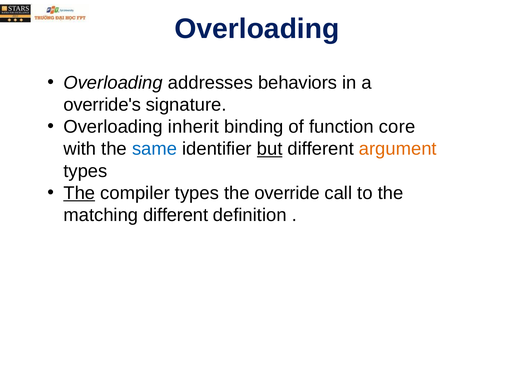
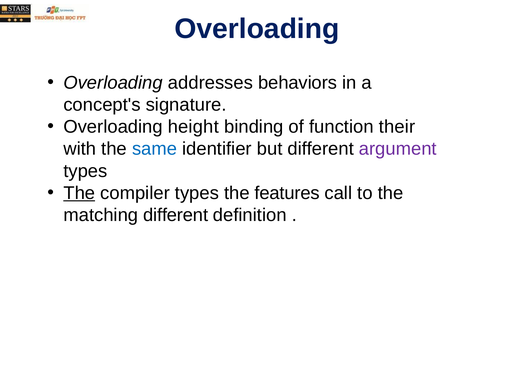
override's: override's -> concept's (102, 105)
inherit: inherit -> height (193, 127)
core: core -> their (397, 127)
but underline: present -> none (270, 149)
argument colour: orange -> purple (398, 149)
override: override -> features (287, 193)
